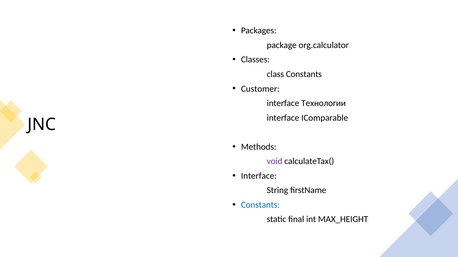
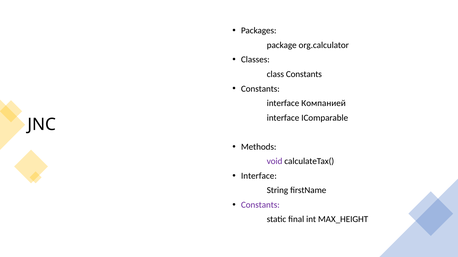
Customer: Customer -> Constants (260, 89)
Технологии: Технологии -> Компанией (324, 103)
Constants colour: blue -> purple (260, 205)
